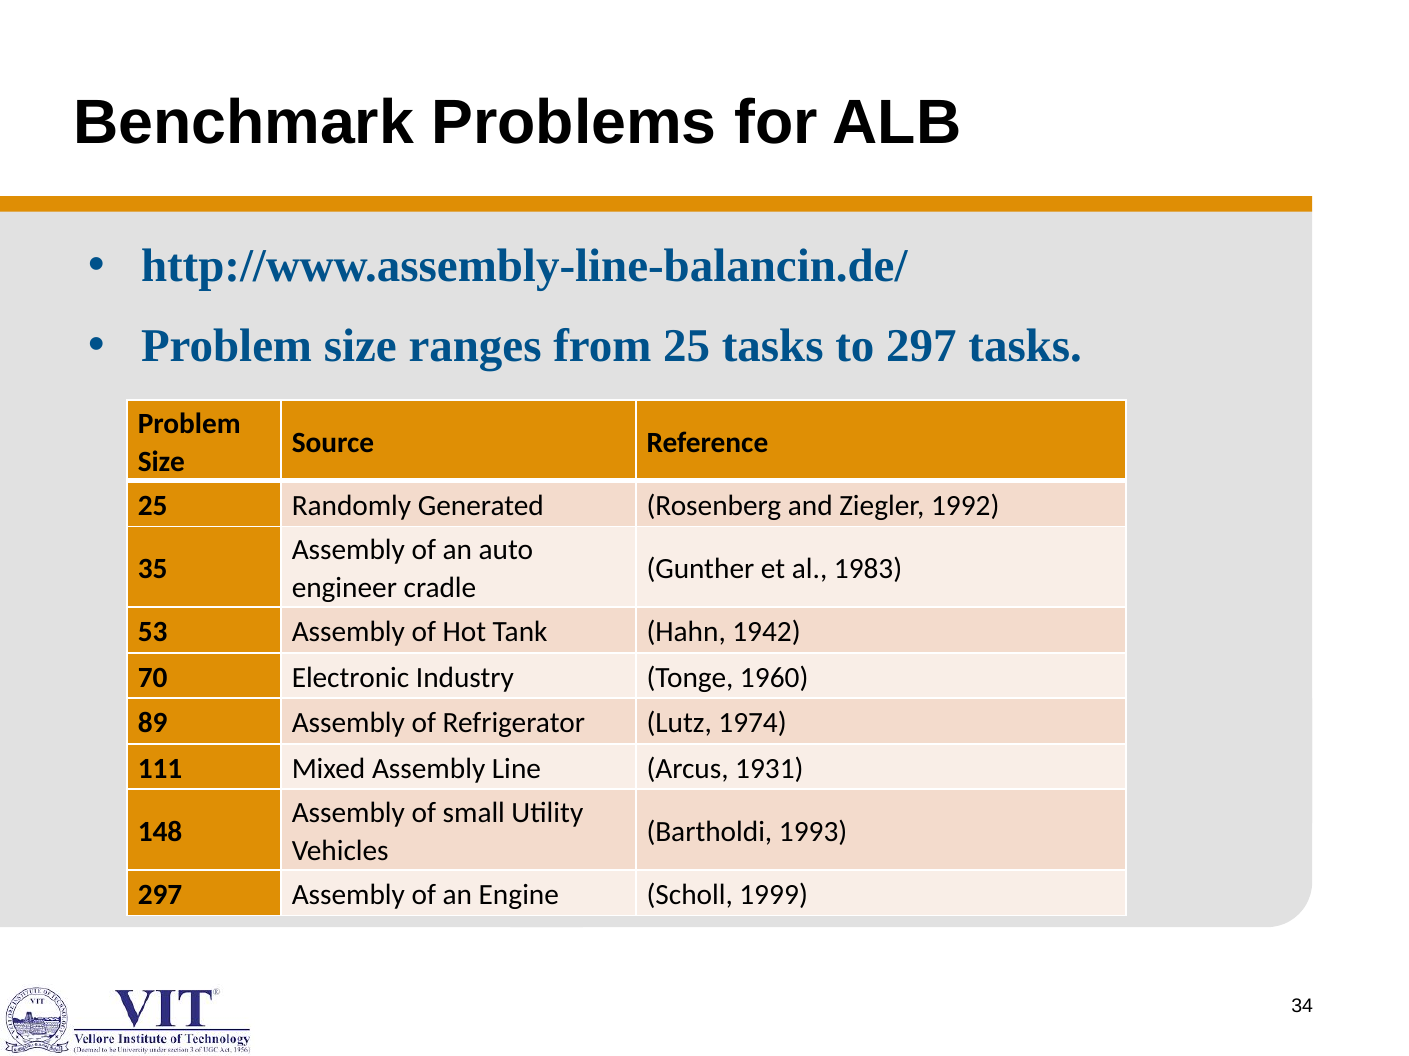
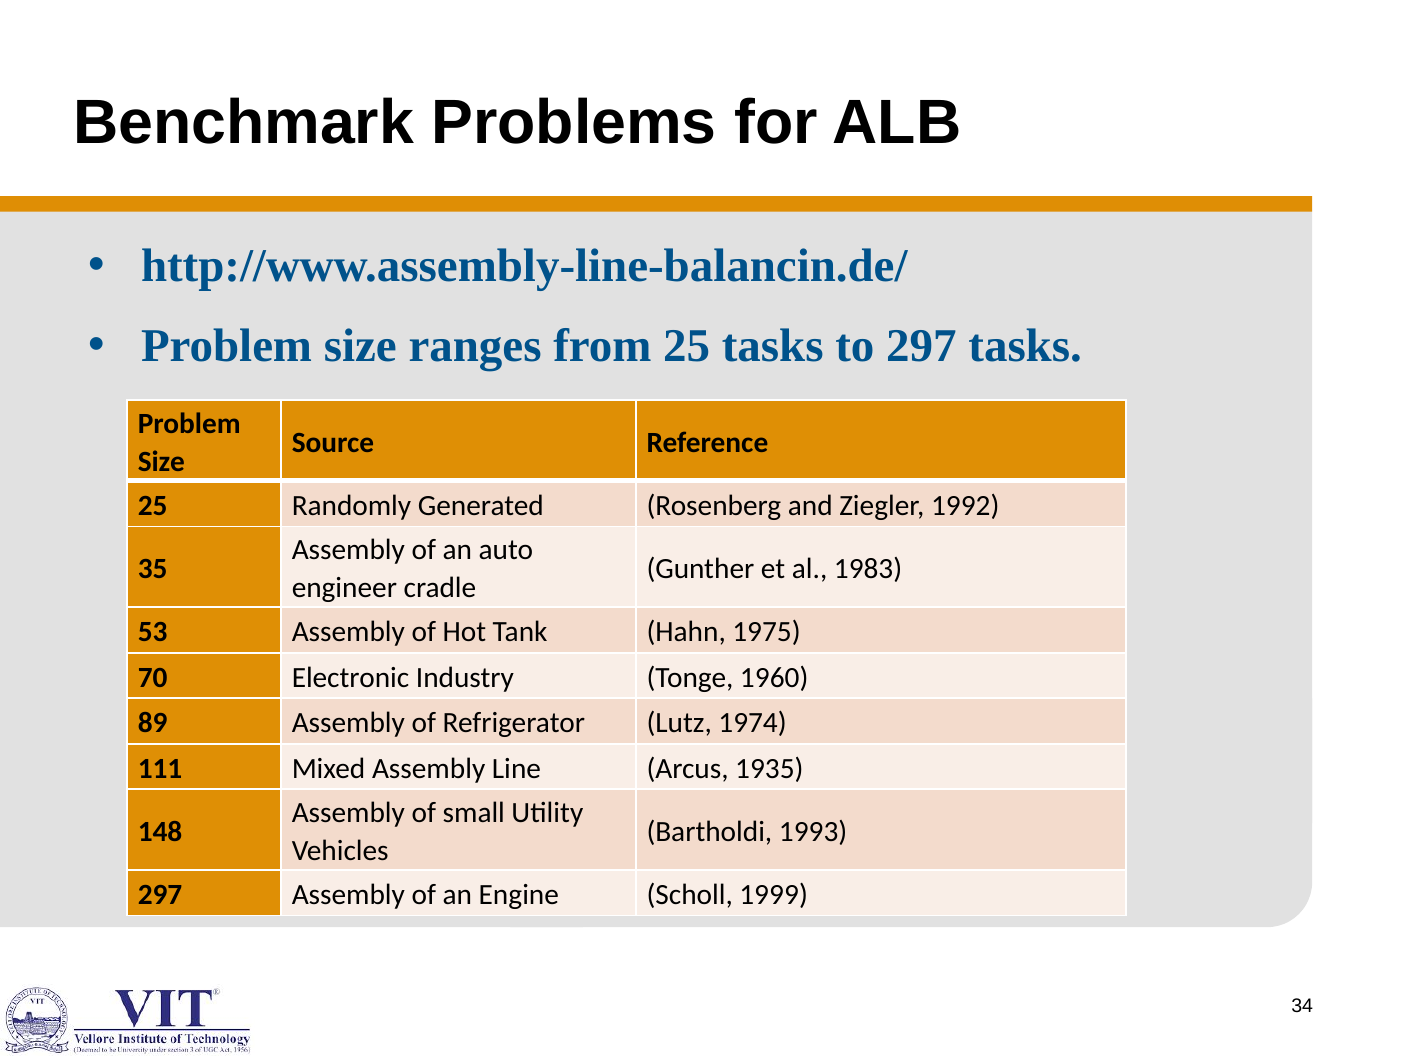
1942: 1942 -> 1975 (767, 633)
1931: 1931 -> 1935 (769, 769)
